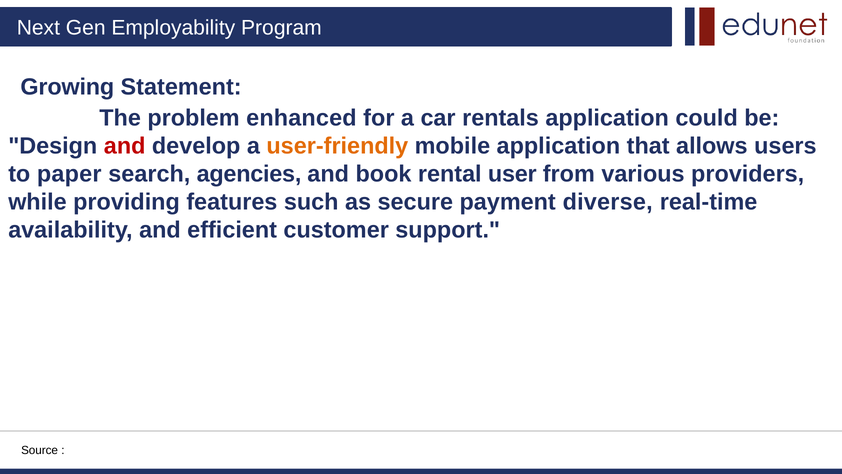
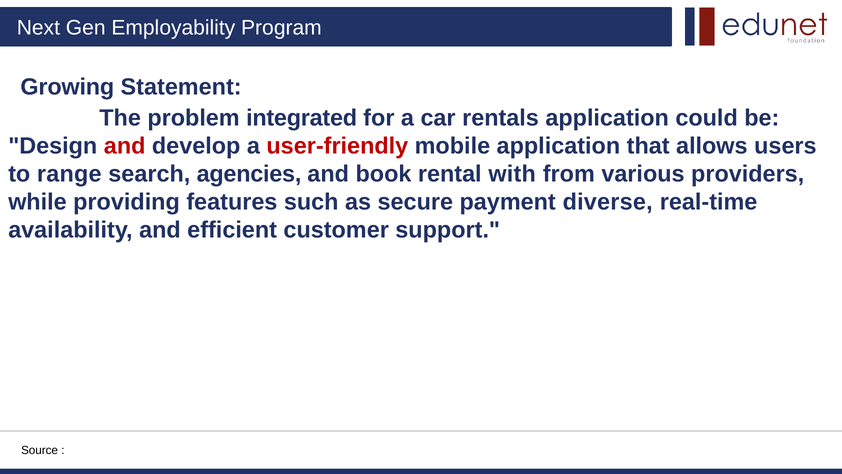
enhanced: enhanced -> integrated (302, 118)
user-friendly colour: orange -> red (337, 146)
paper: paper -> range (69, 174)
user: user -> with (512, 174)
